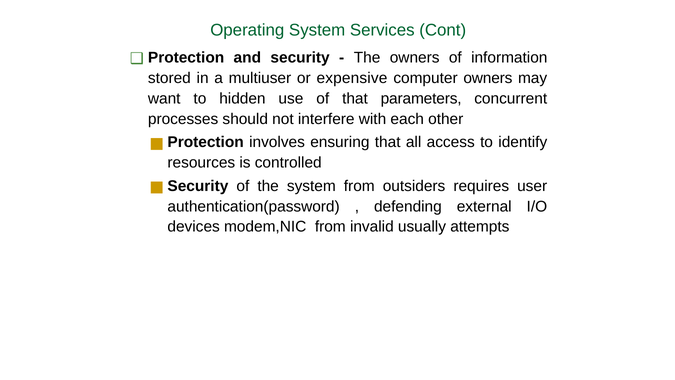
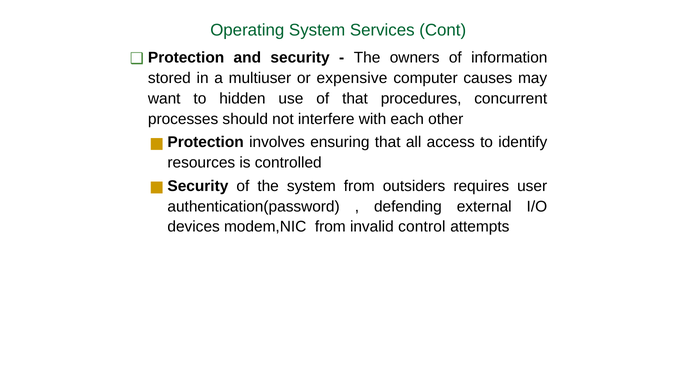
computer owners: owners -> causes (488, 78)
parameters: parameters -> procedures (421, 99)
usually: usually -> control (422, 227)
